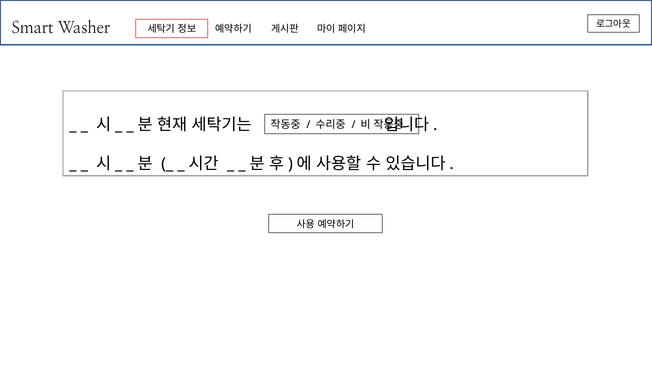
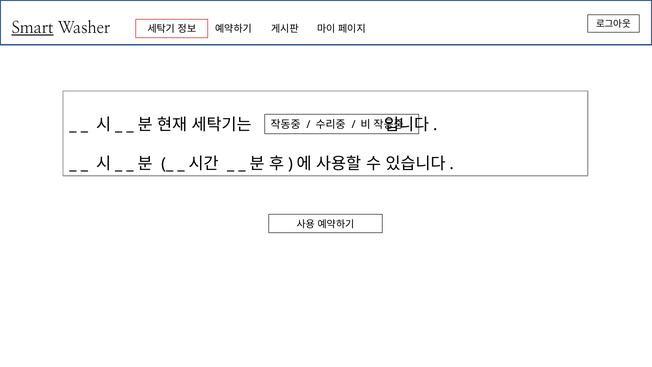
Smart underline: none -> present (33, 28)
